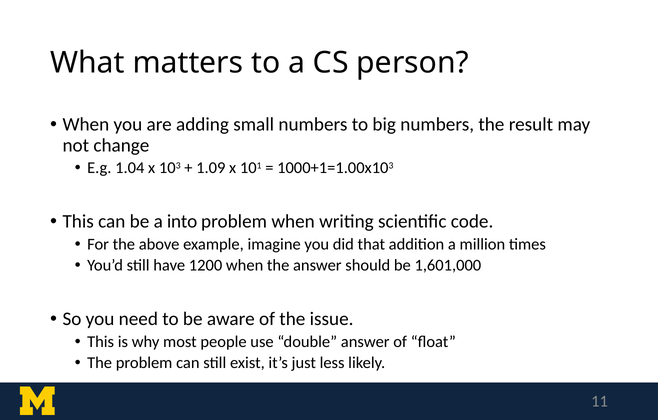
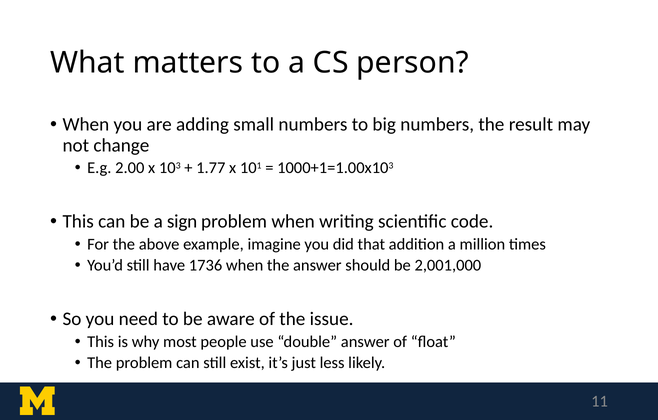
1.04: 1.04 -> 2.00 (130, 168)
1.09: 1.09 -> 1.77 (211, 168)
into: into -> sign (182, 222)
1200: 1200 -> 1736 (206, 266)
1,601,000: 1,601,000 -> 2,001,000 (448, 266)
